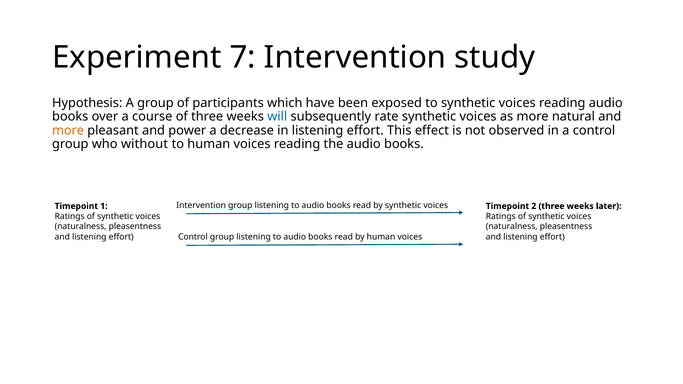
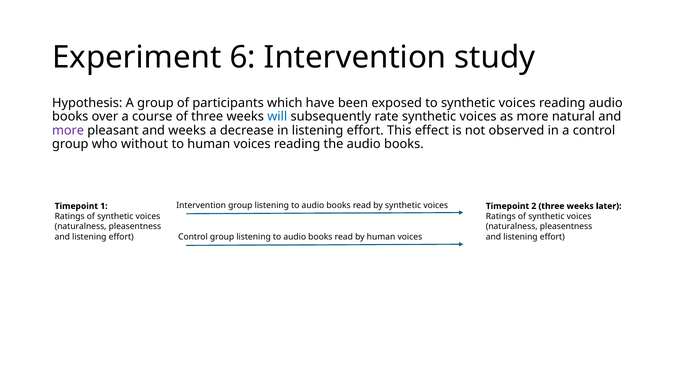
7: 7 -> 6 (243, 57)
more colour: orange -> purple (68, 131)
and power: power -> weeks (187, 131)
